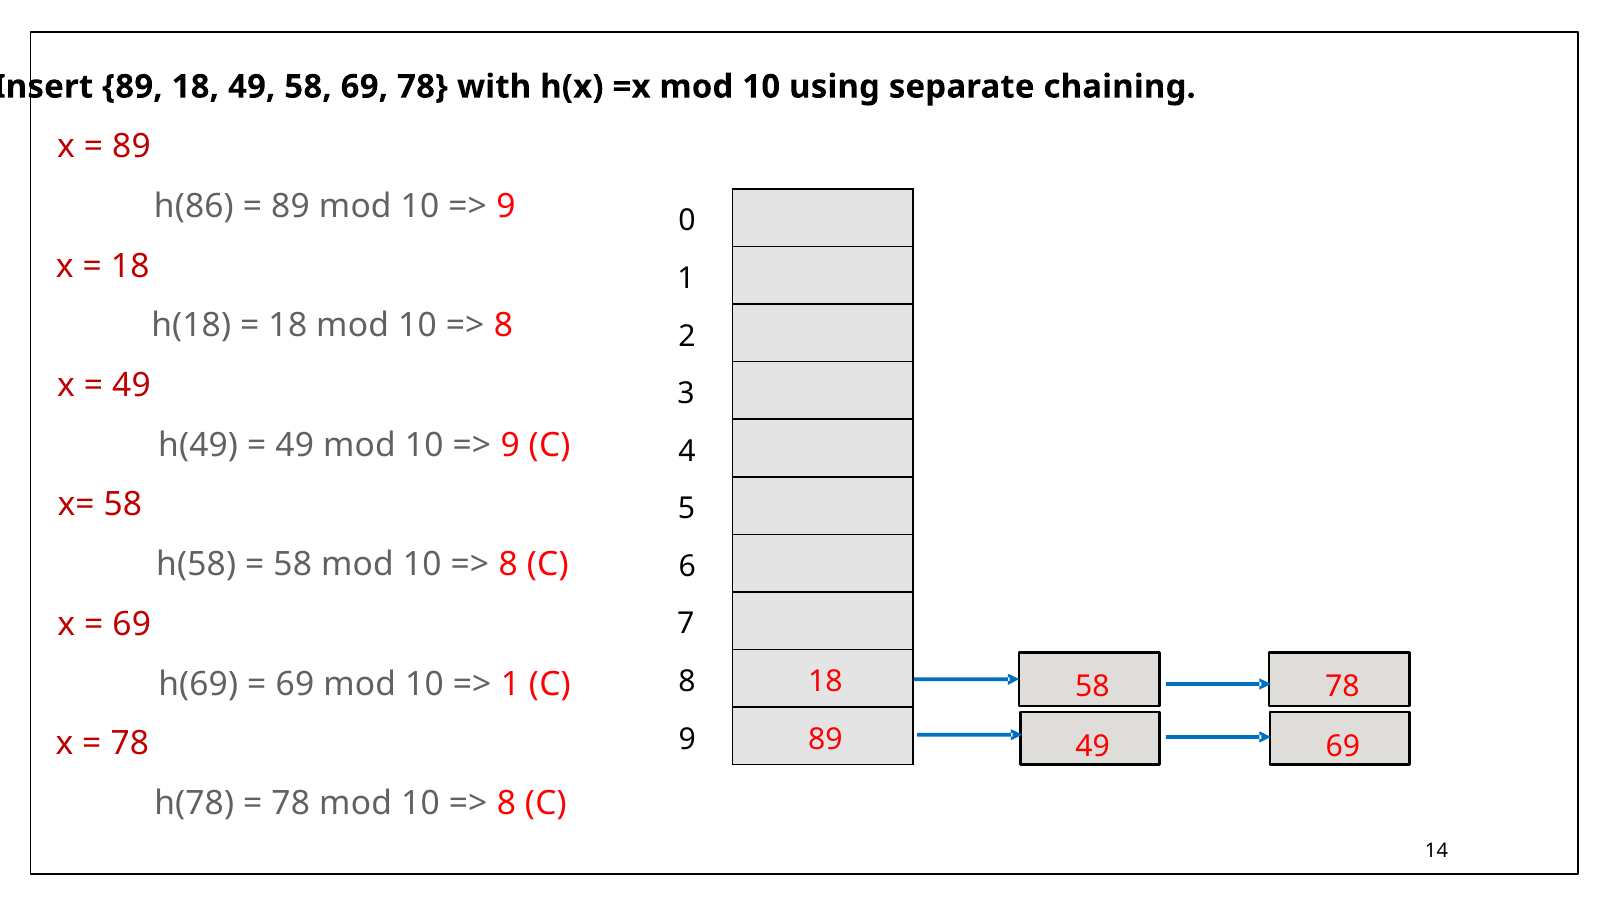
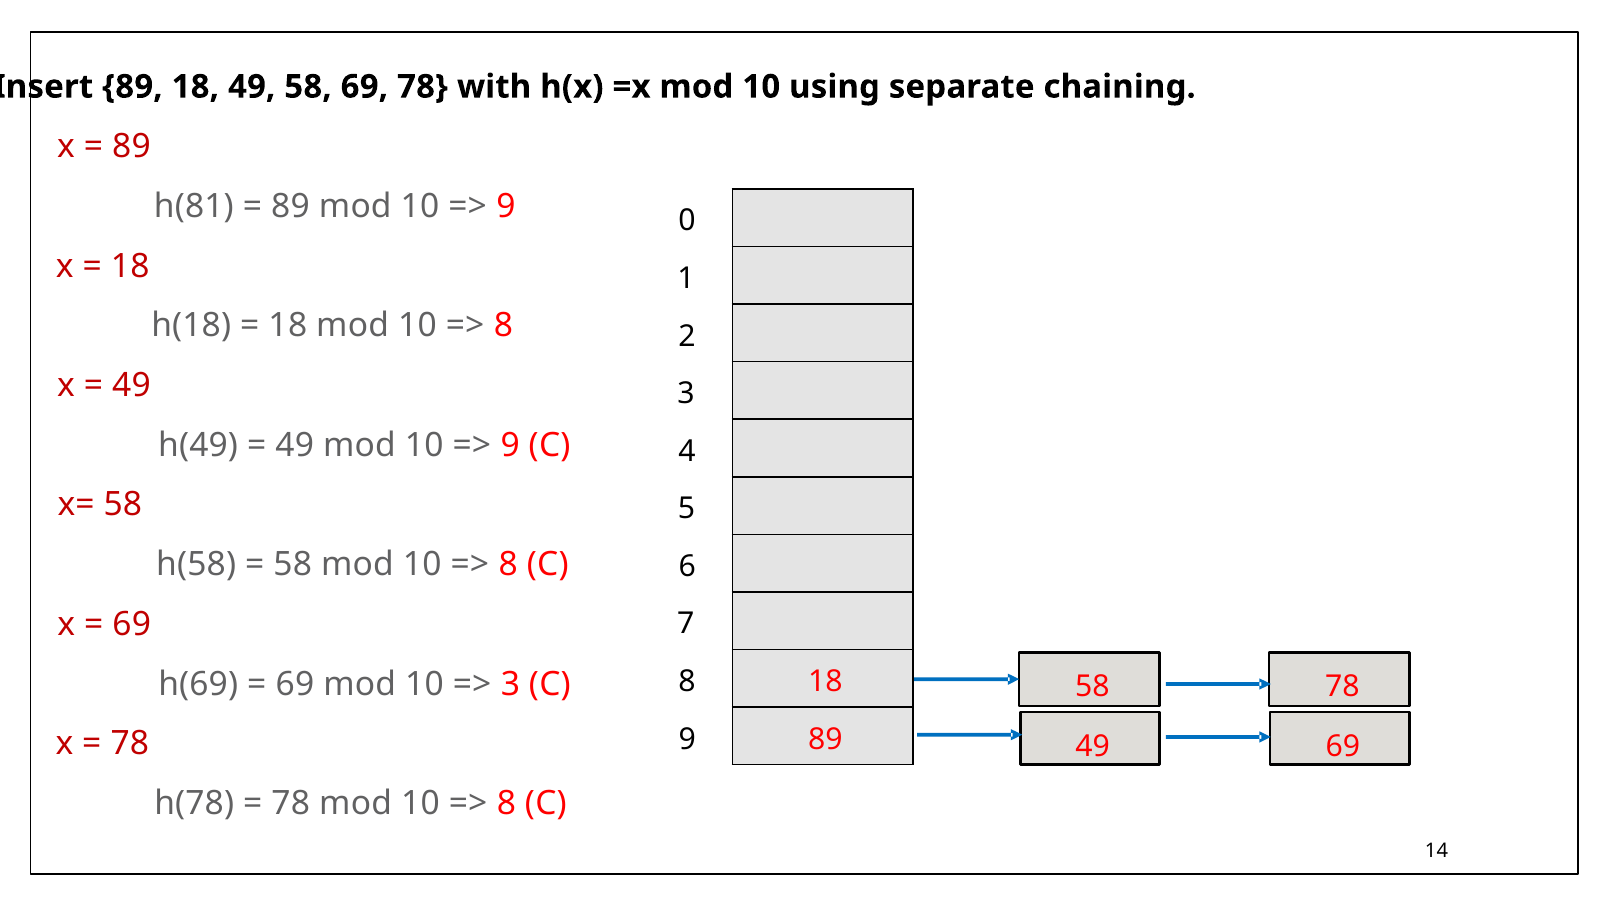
h(86: h(86 -> h(81 (194, 206)
1: 1 -> 3 (510, 684)
